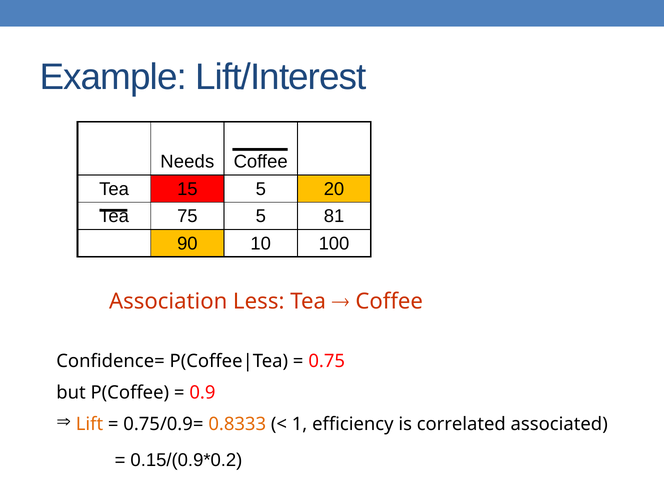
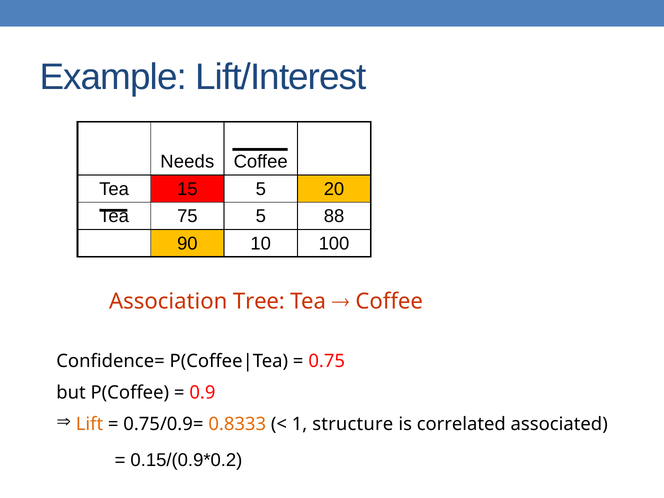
81: 81 -> 88 (334, 216)
Less: Less -> Tree (259, 301)
efficiency: efficiency -> structure (353, 424)
